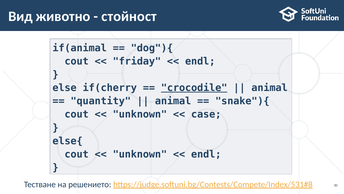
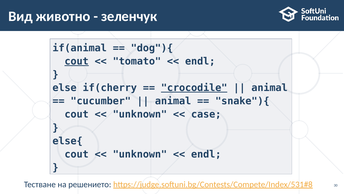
стойност: стойност -> зеленчук (129, 16)
cout underline: none -> present (77, 61)
friday: friday -> tomato (137, 61)
quantity: quantity -> cucumber (101, 101)
